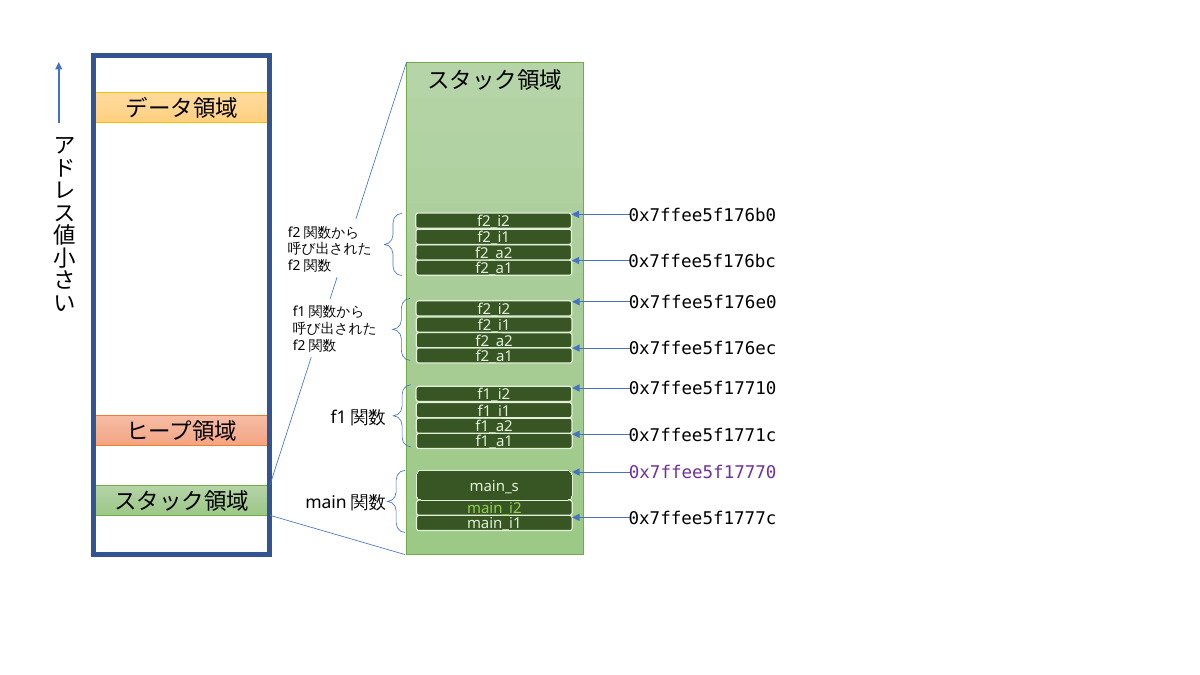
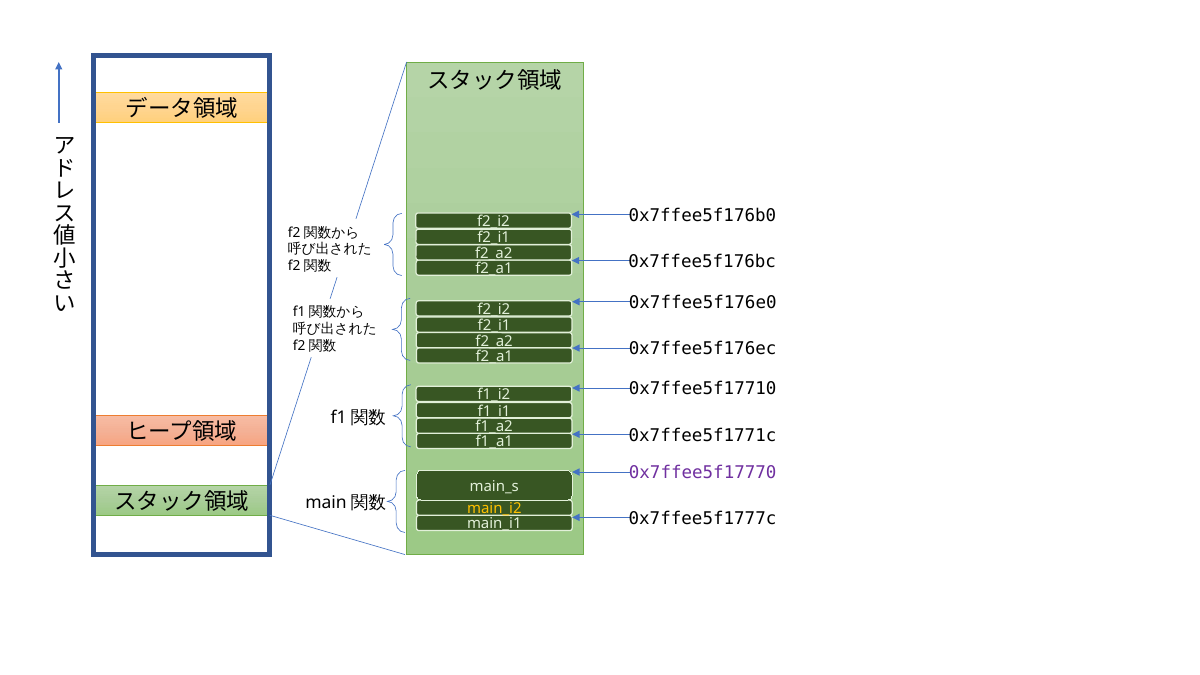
main_i2 colour: light green -> yellow (494, 509)
